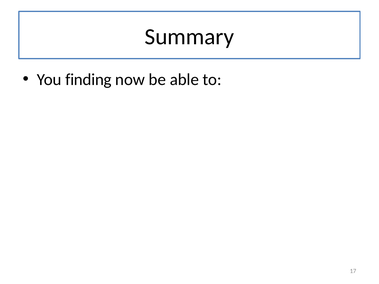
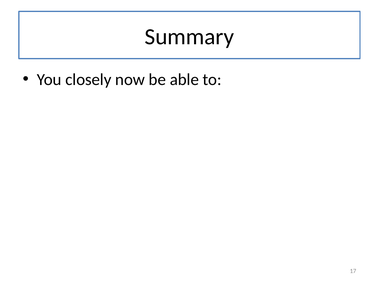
finding: finding -> closely (88, 80)
